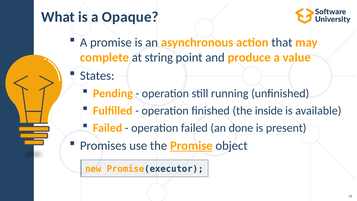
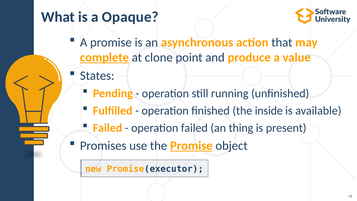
complete underline: none -> present (104, 57)
string: string -> clone (159, 57)
done: done -> thing (241, 128)
